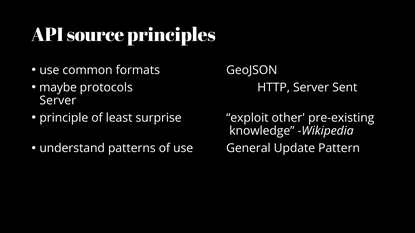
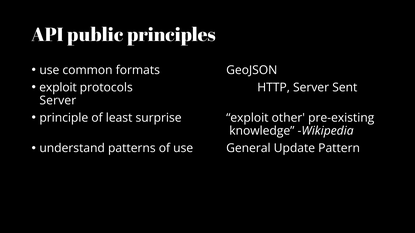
source: source -> public (95, 35)
maybe: maybe -> exploit (58, 88)
